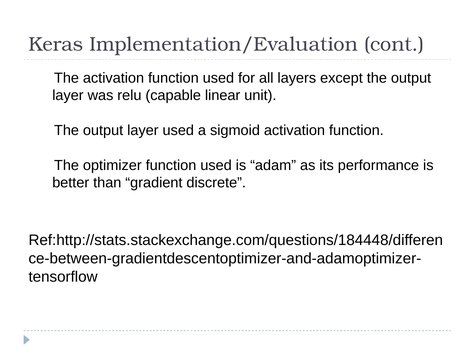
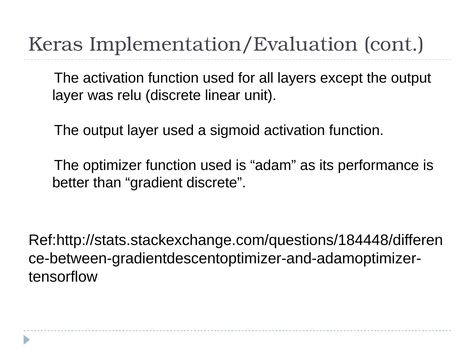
relu capable: capable -> discrete (173, 95)
